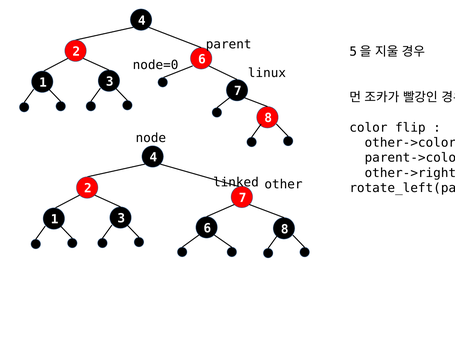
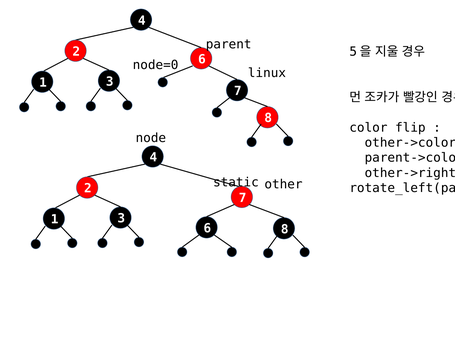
linked: linked -> static (236, 183)
